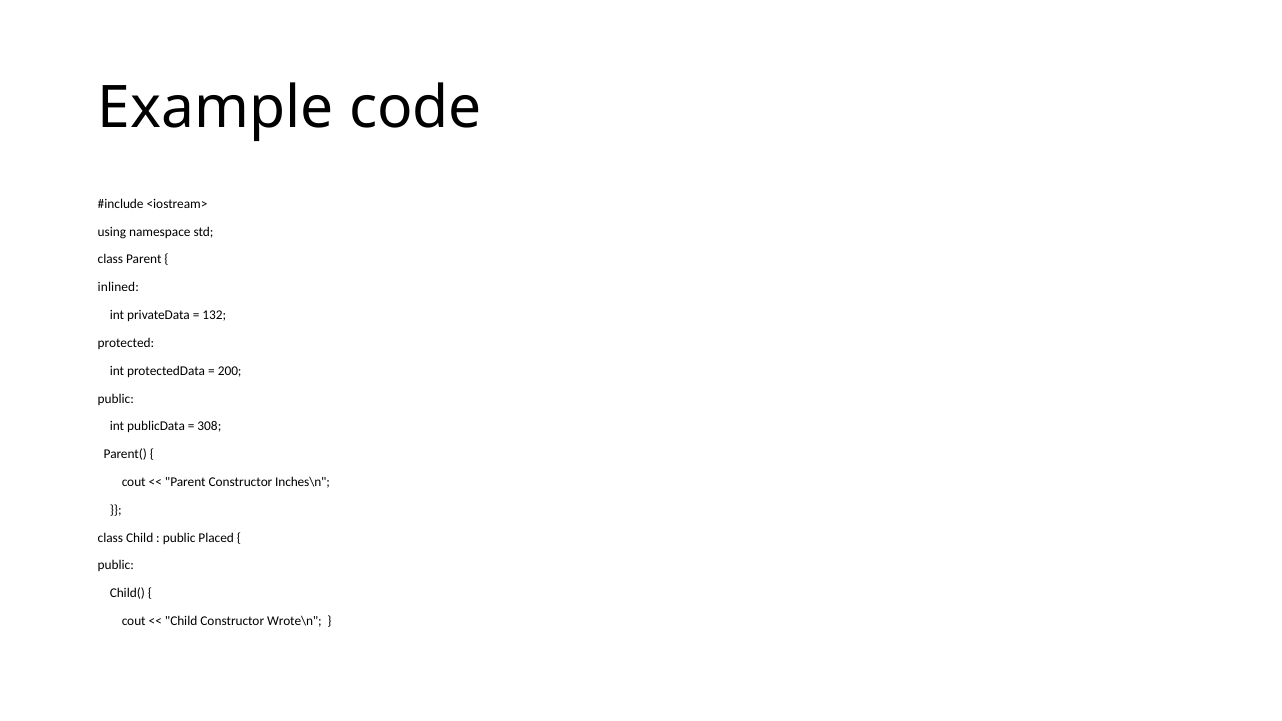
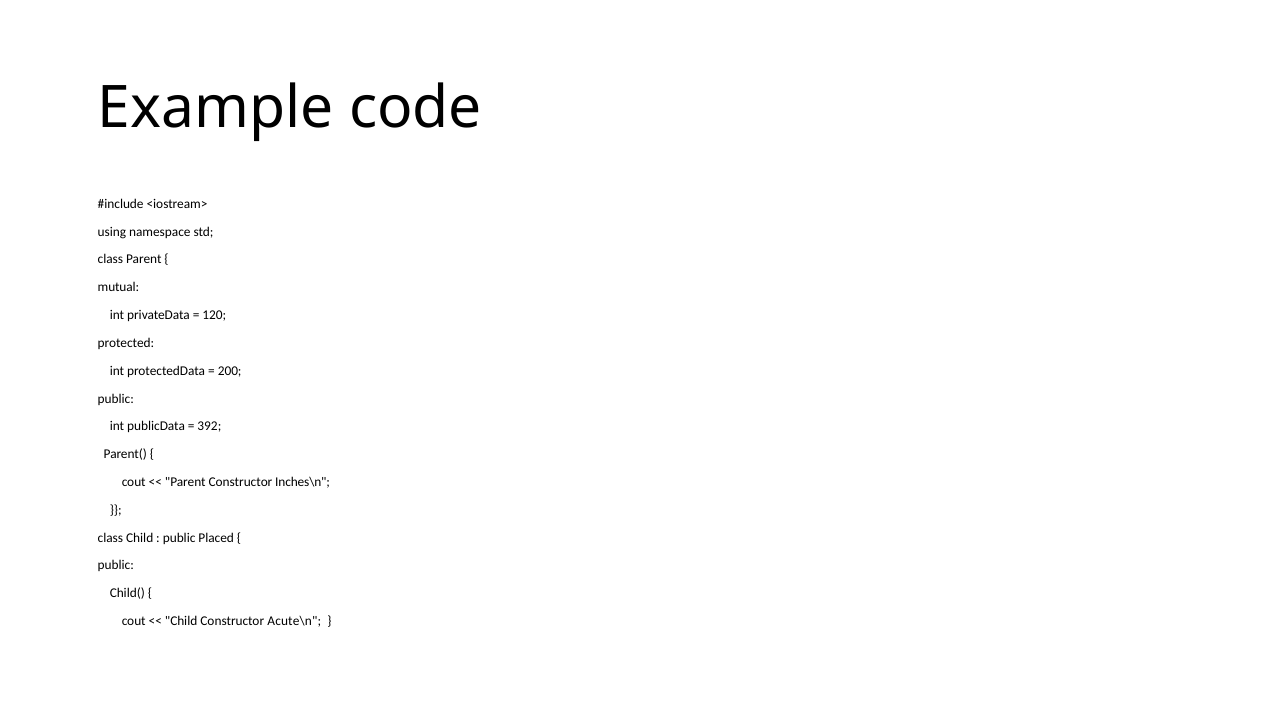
inlined: inlined -> mutual (118, 287)
132: 132 -> 120 (214, 315)
308: 308 -> 392 (209, 426)
Wrote\n: Wrote\n -> Acute\n (294, 621)
